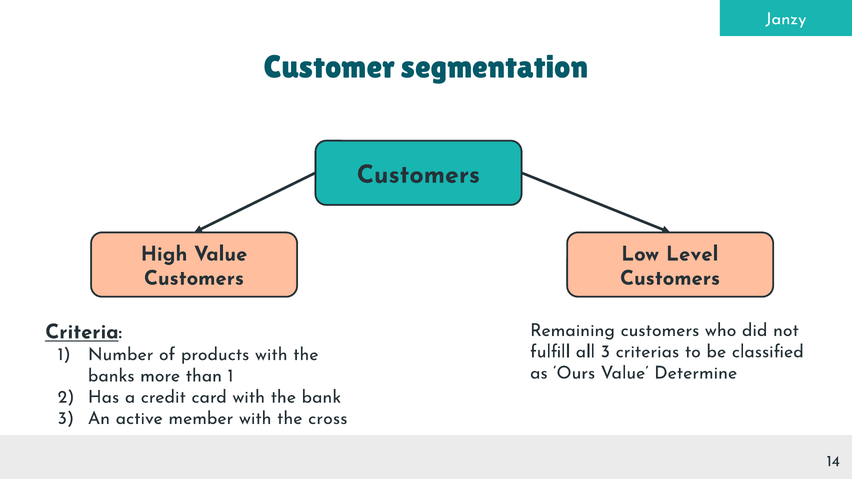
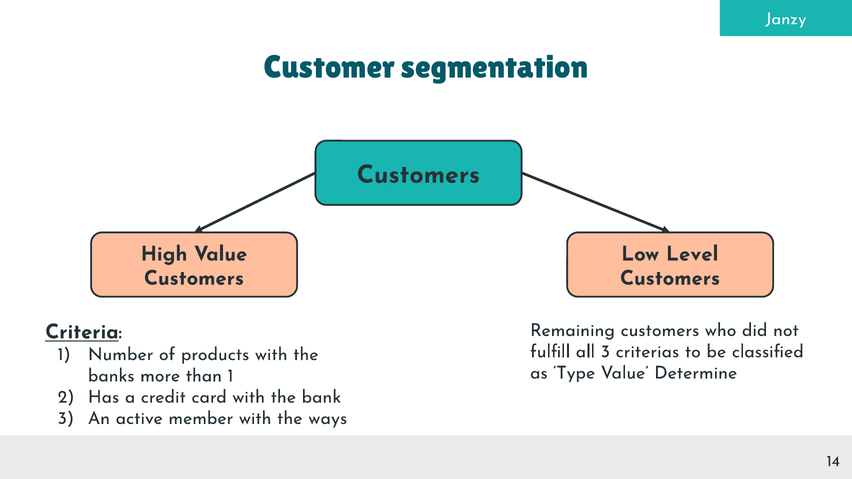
Ours: Ours -> Type (574, 373)
cross: cross -> ways (328, 418)
